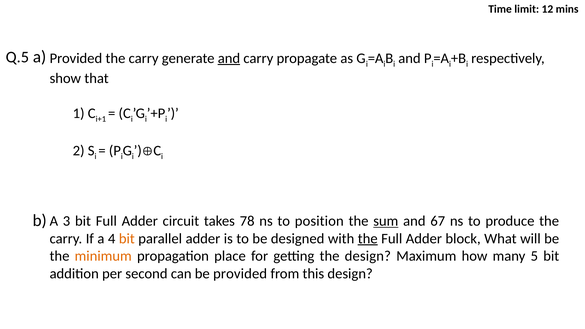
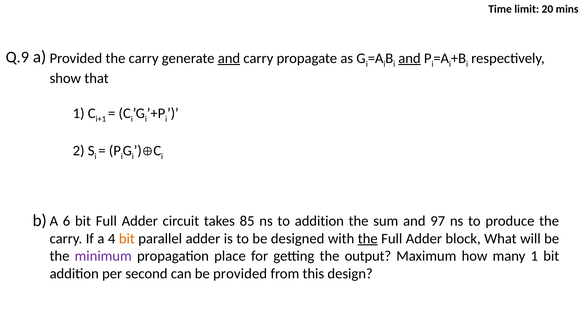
12: 12 -> 20 (547, 9)
Q.5: Q.5 -> Q.9 (17, 57)
and underline: none -> present (409, 58)
3: 3 -> 6 (67, 221)
78: 78 -> 85 (247, 221)
to position: position -> addition (319, 221)
sum underline: present -> none (386, 221)
67: 67 -> 97 (438, 221)
minimum colour: orange -> purple (103, 256)
the design: design -> output (368, 256)
many 5: 5 -> 1 (534, 256)
